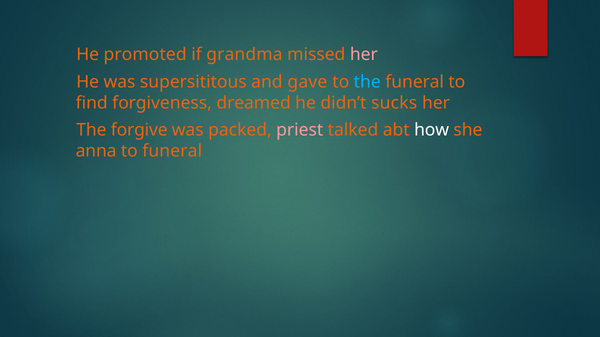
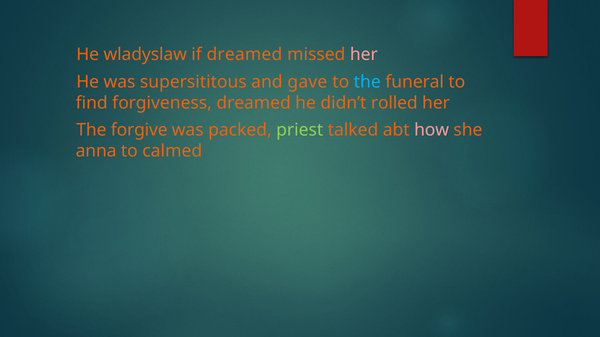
promoted: promoted -> wladyslaw (145, 55)
if grandma: grandma -> dreamed (244, 55)
sucks: sucks -> rolled (394, 103)
priest colour: pink -> light green (300, 130)
how colour: white -> pink (432, 130)
to funeral: funeral -> calmed (172, 151)
